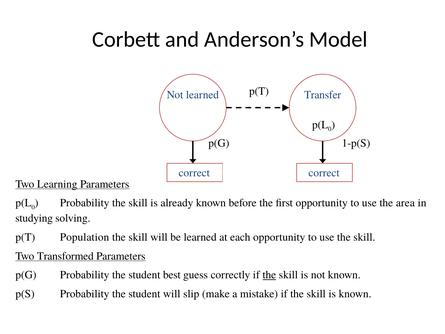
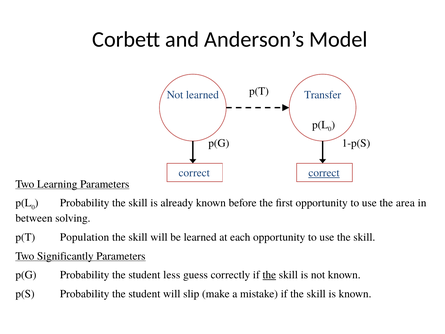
correct underline: none -> present (324, 173)
studying: studying -> between (34, 218)
Transformed: Transformed -> Significantly (65, 256)
best: best -> less (172, 275)
